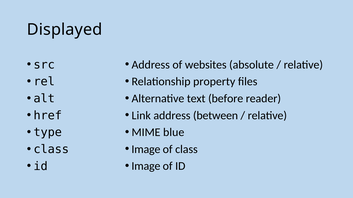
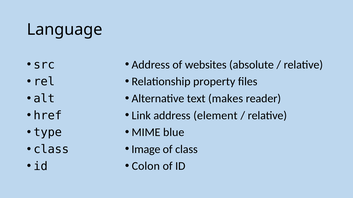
Displayed: Displayed -> Language (65, 30)
before: before -> makes (226, 99)
between: between -> element (215, 116)
Image: Image -> Colon (146, 167)
